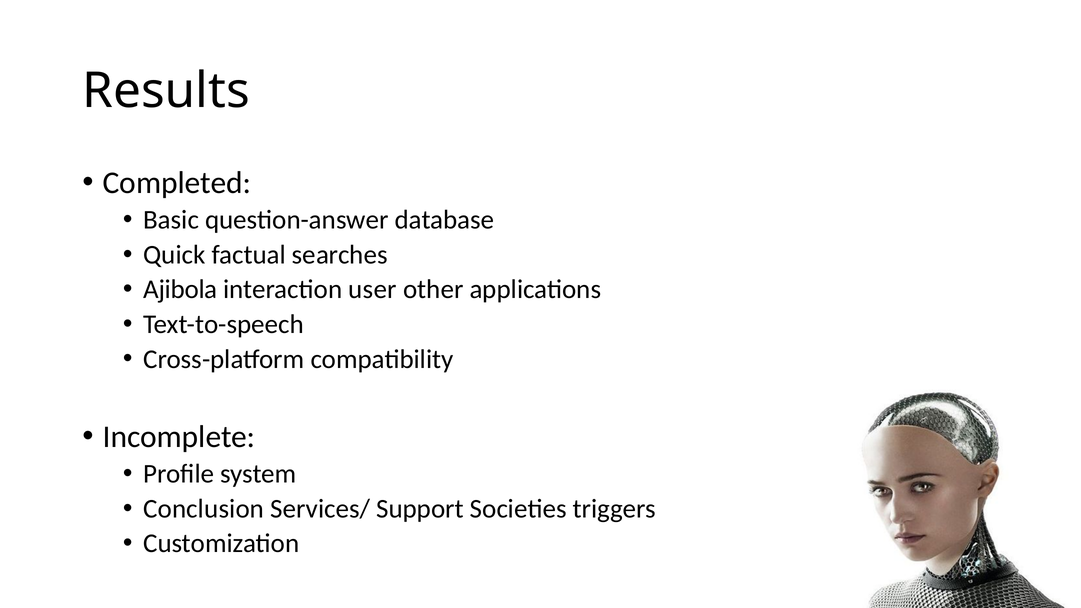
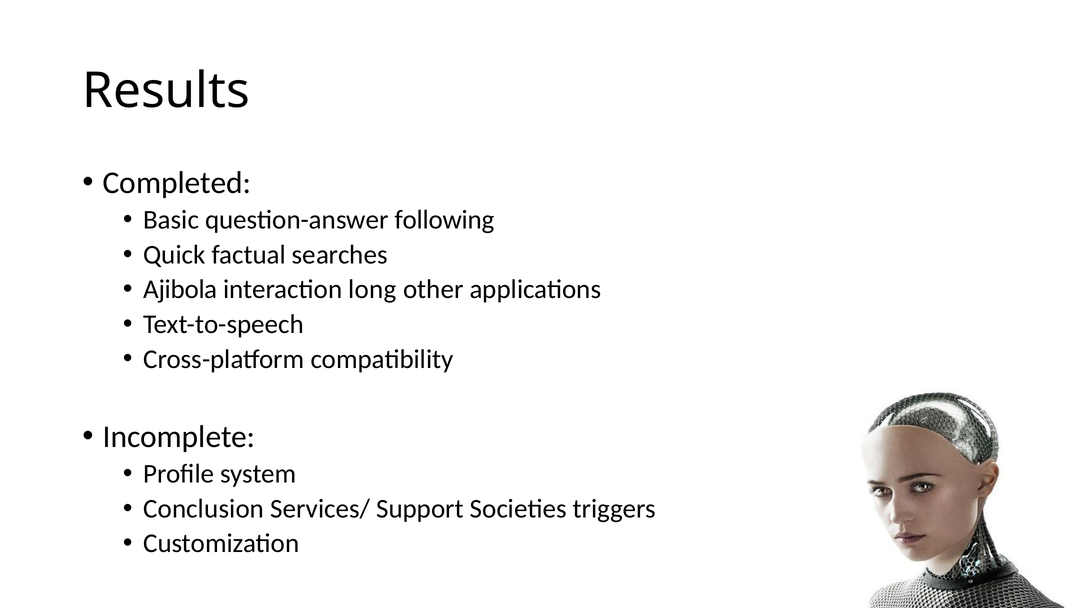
database: database -> following (444, 220)
user: user -> long (373, 290)
